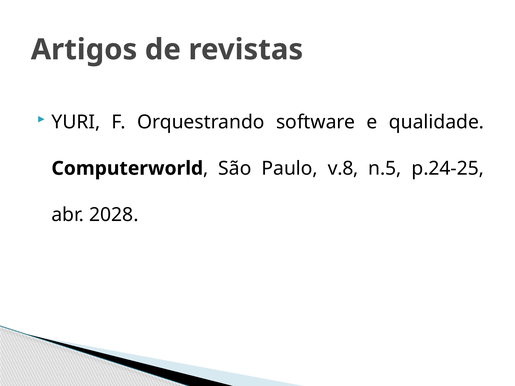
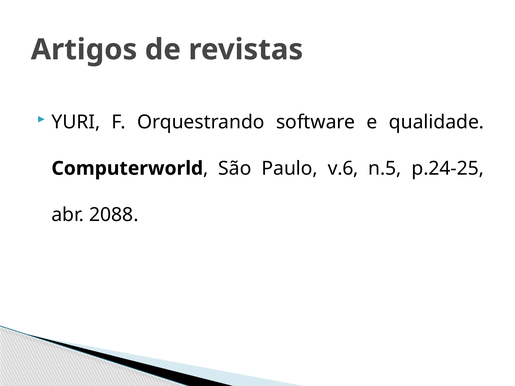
v.8: v.8 -> v.6 (343, 169)
2028: 2028 -> 2088 (114, 215)
